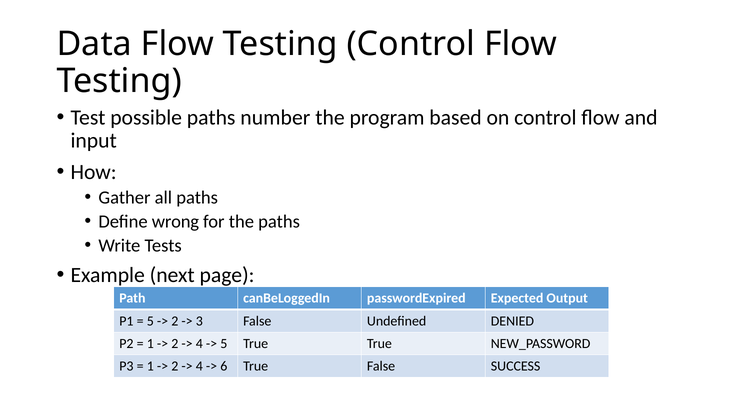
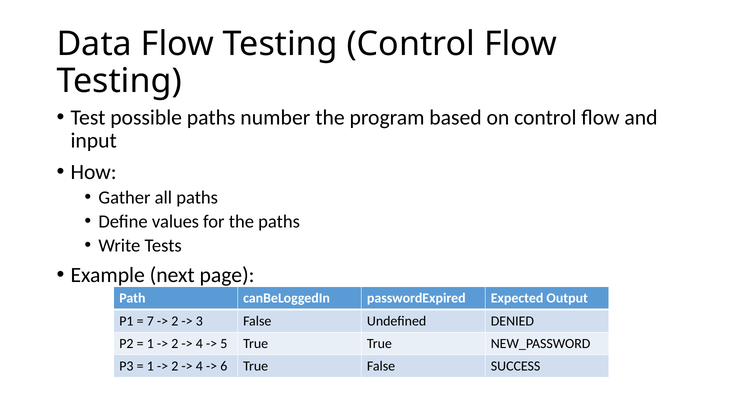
wrong: wrong -> values (175, 221)
5: 5 -> 7 (150, 321)
